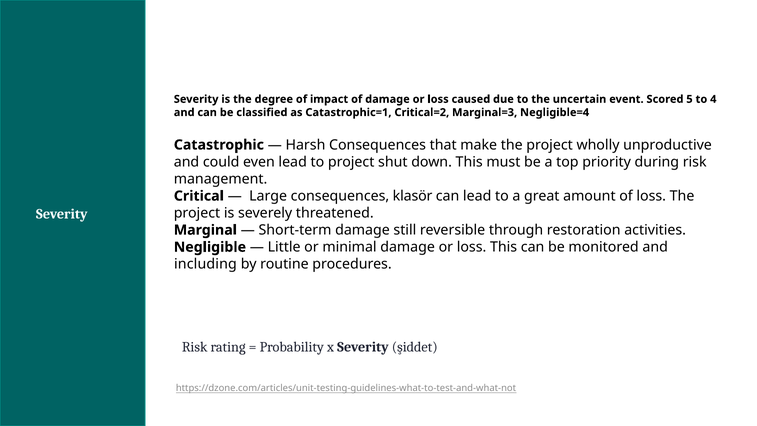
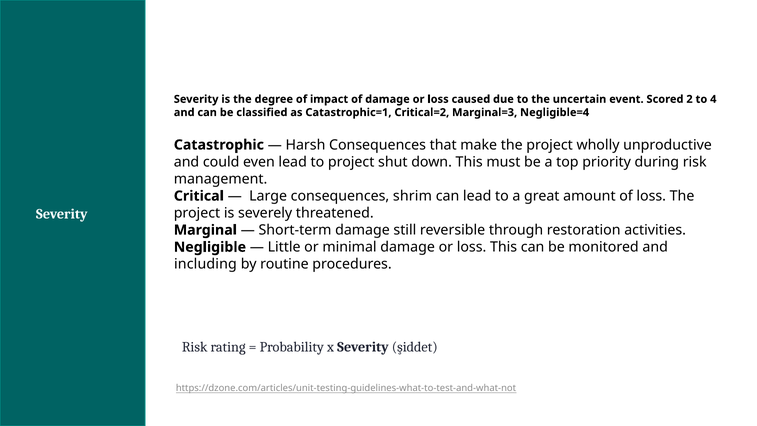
5: 5 -> 2 (689, 99)
klasör: klasör -> shrim (412, 196)
